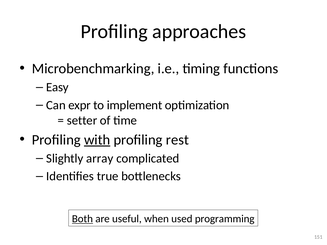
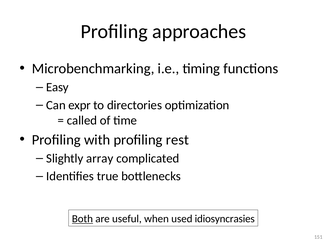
implement: implement -> directories (135, 105)
setter: setter -> called (82, 120)
with underline: present -> none (97, 140)
programming: programming -> idiosyncrasies (225, 219)
